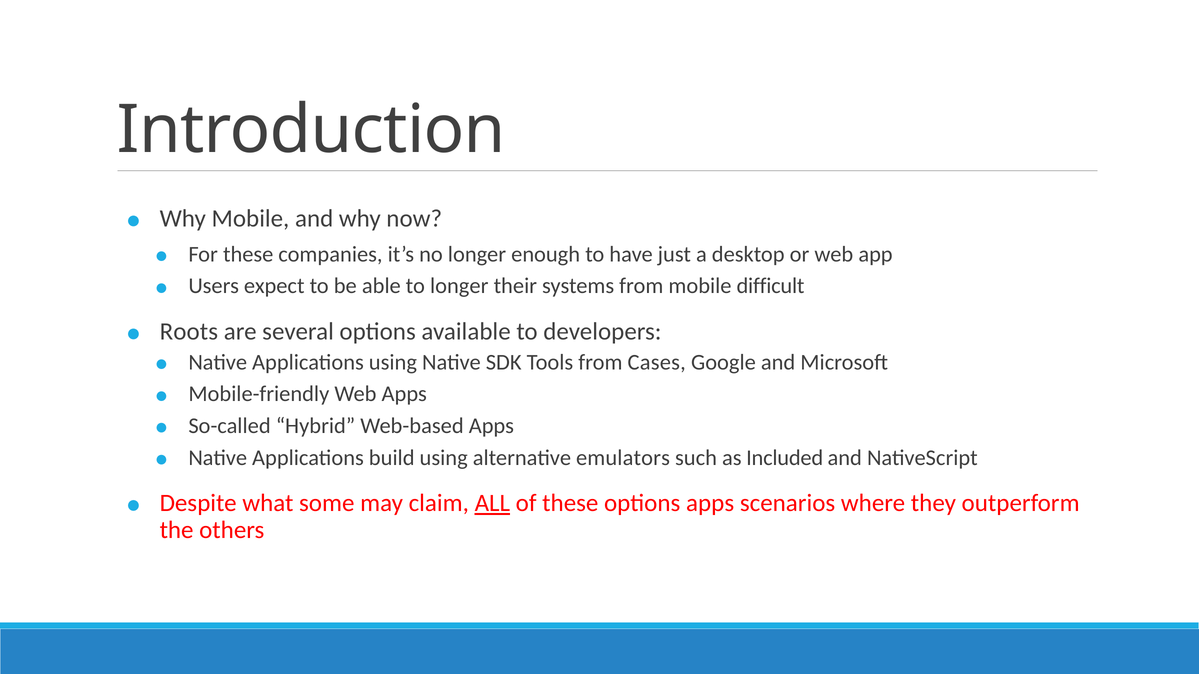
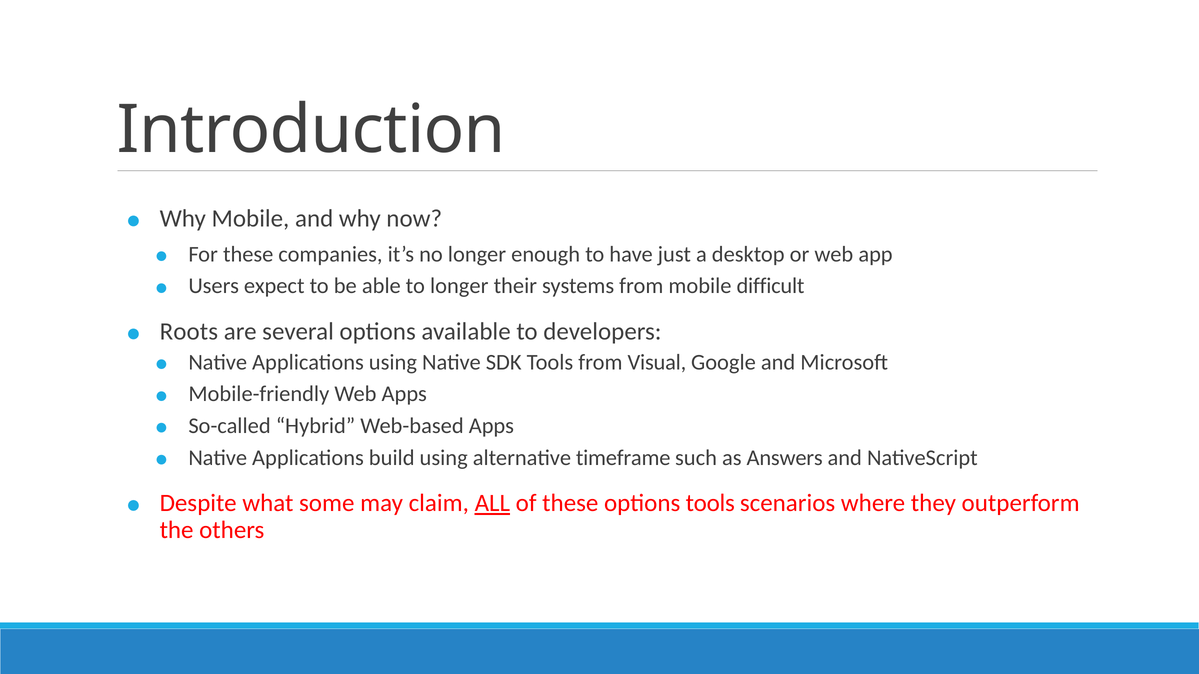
Cases: Cases -> Visual (657, 363)
emulators: emulators -> timeframe (623, 458)
Included: Included -> Answers (785, 458)
options apps: apps -> tools (710, 504)
